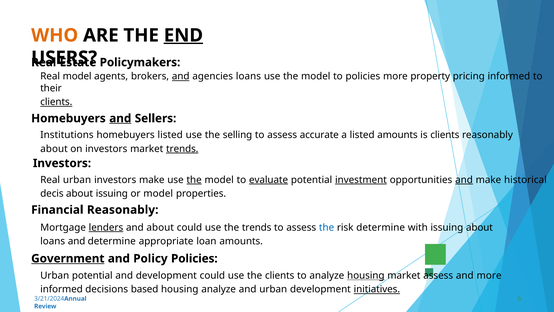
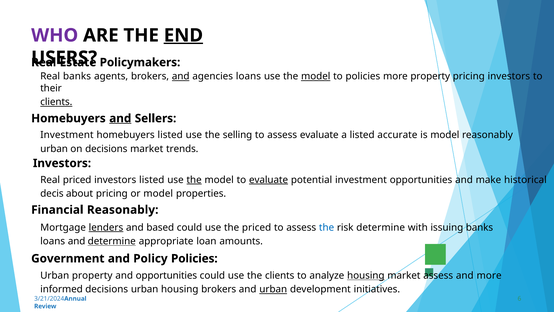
WHO colour: orange -> purple (55, 35)
Real model: model -> banks (77, 76)
model underline: none -> present (316, 76)
pricing informed: informed -> investors (509, 76)
Institutions: Institutions -> Investment (67, 135)
assess accurate: accurate -> evaluate (319, 135)
listed amounts: amounts -> accurate (397, 135)
is clients: clients -> model (445, 135)
about: about -> urban (54, 149)
on investors: investors -> decisions (106, 149)
trends underline: present -> none (182, 149)
Real urban: urban -> priced (77, 180)
investors make: make -> listed (152, 180)
investment underline: present -> none (361, 180)
and underline: present -> none (464, 180)
about issuing: issuing -> pricing (112, 193)
and about: about -> based (160, 227)
the trends: trends -> priced (257, 227)
issuing about: about -> banks (479, 227)
determine underline: none -> present (112, 241)
Government underline: present -> none (68, 258)
Urban potential: potential -> property (92, 275)
and development: development -> opportunities (166, 275)
decisions based: based -> urban (145, 289)
housing analyze: analyze -> brokers (219, 289)
urban underline: none -> present (273, 289)
initiatives underline: present -> none (377, 289)
